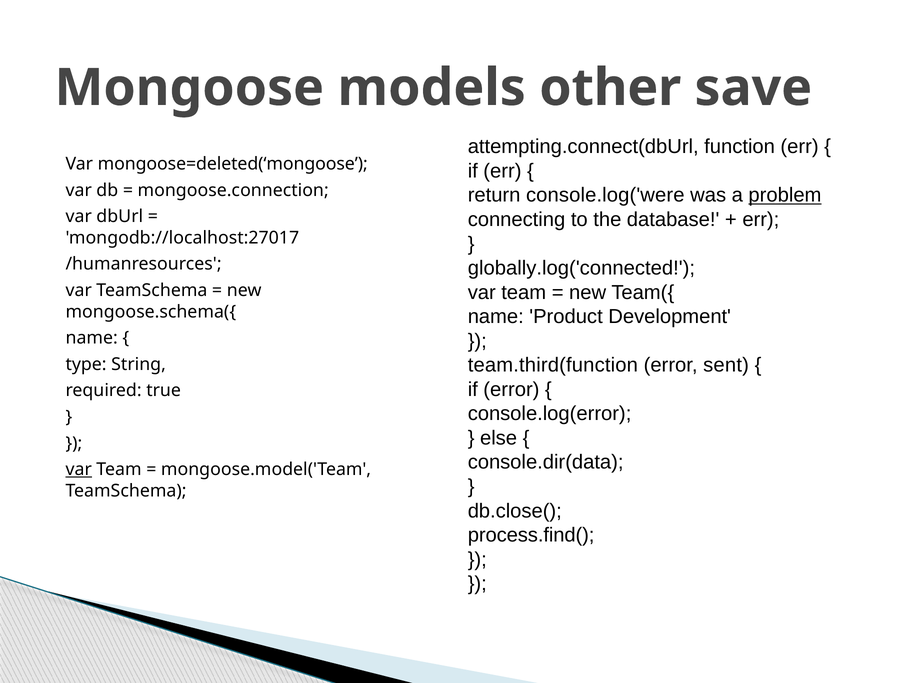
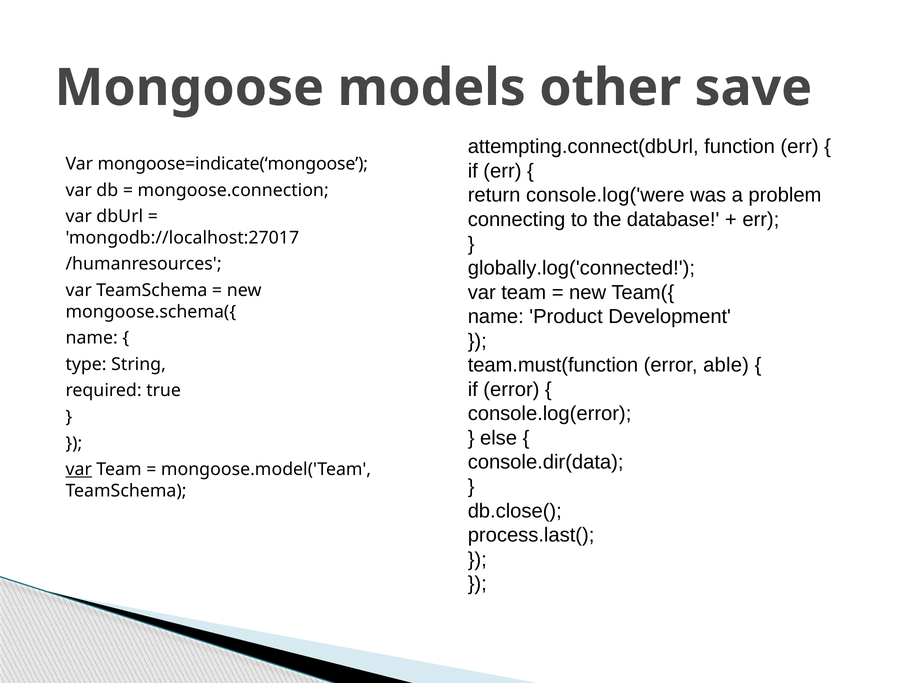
mongoose=deleted(‘mongoose: mongoose=deleted(‘mongoose -> mongoose=indicate(‘mongoose (233, 164)
problem underline: present -> none (785, 195)
team.third(function: team.third(function -> team.must(function (553, 365)
sent: sent -> able (726, 365)
process.find(: process.find( -> process.last( (531, 535)
